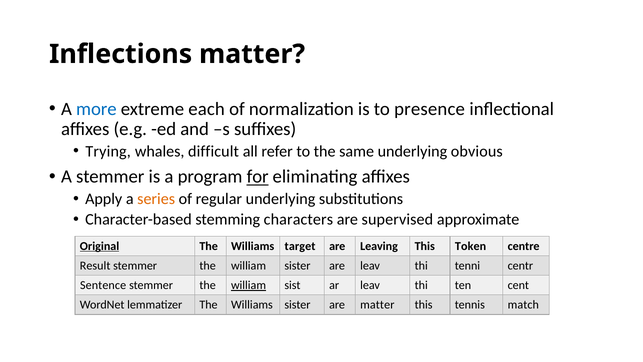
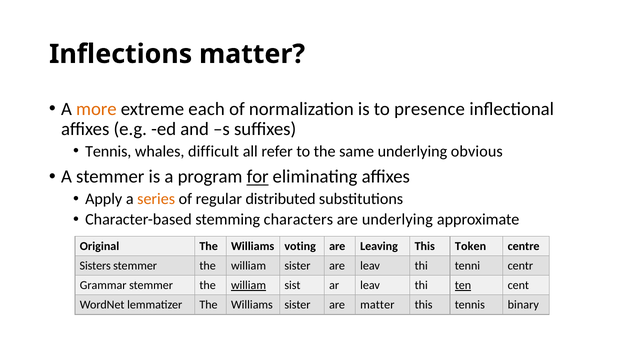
more colour: blue -> orange (96, 109)
Trying: Trying -> Tennis (108, 151)
regular underlying: underlying -> distributed (281, 199)
are supervised: supervised -> underlying (397, 219)
Original underline: present -> none (100, 246)
target: target -> voting (300, 246)
Result: Result -> Sisters (95, 265)
Sentence: Sentence -> Grammar (103, 285)
ten underline: none -> present (463, 285)
match: match -> binary (523, 305)
